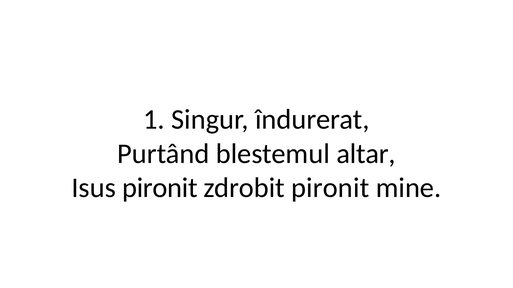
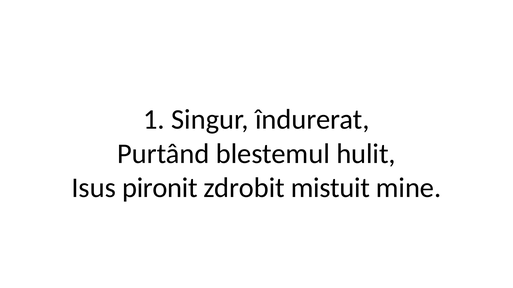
altar: altar -> hulit (366, 154)
zdrobit pironit: pironit -> mistuit (330, 188)
